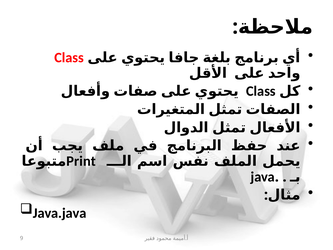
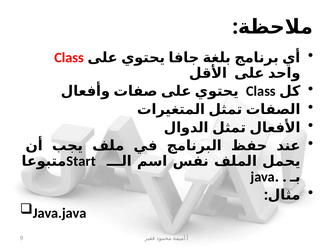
Print: Print -> Start (81, 161)
